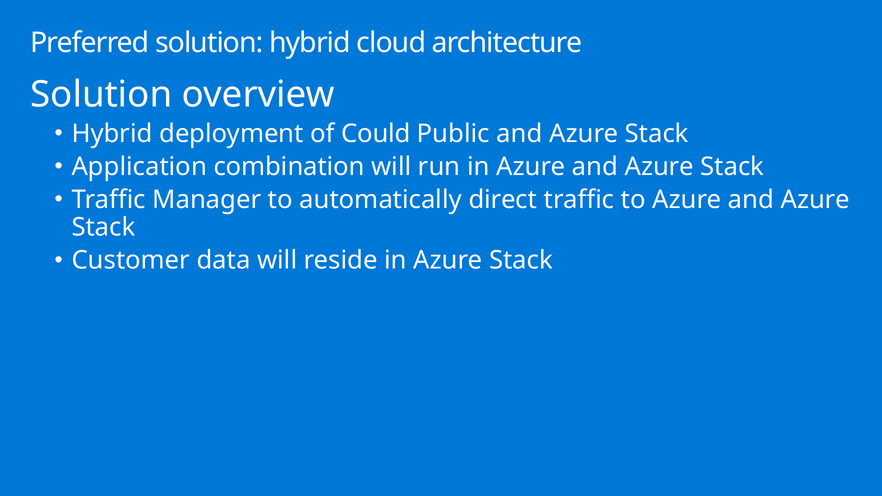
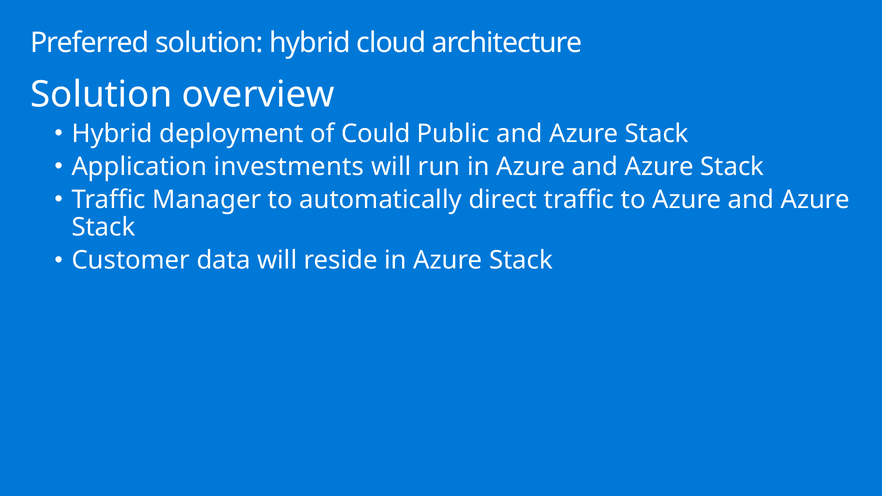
combination: combination -> investments (289, 167)
